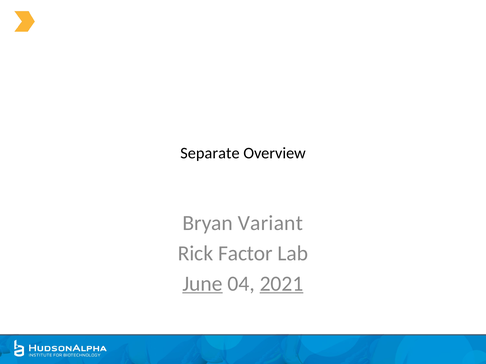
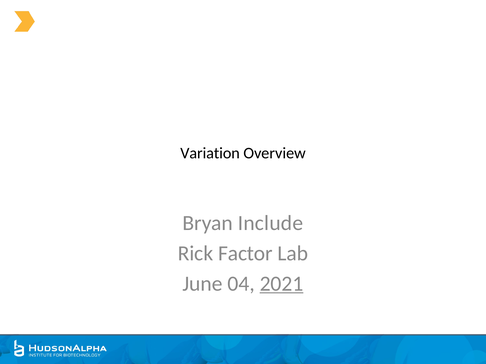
Separate: Separate -> Variation (210, 153)
Variant: Variant -> Include (270, 223)
June underline: present -> none (203, 284)
